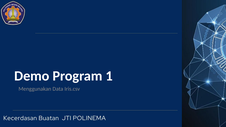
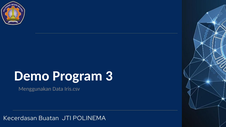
1: 1 -> 3 (109, 76)
